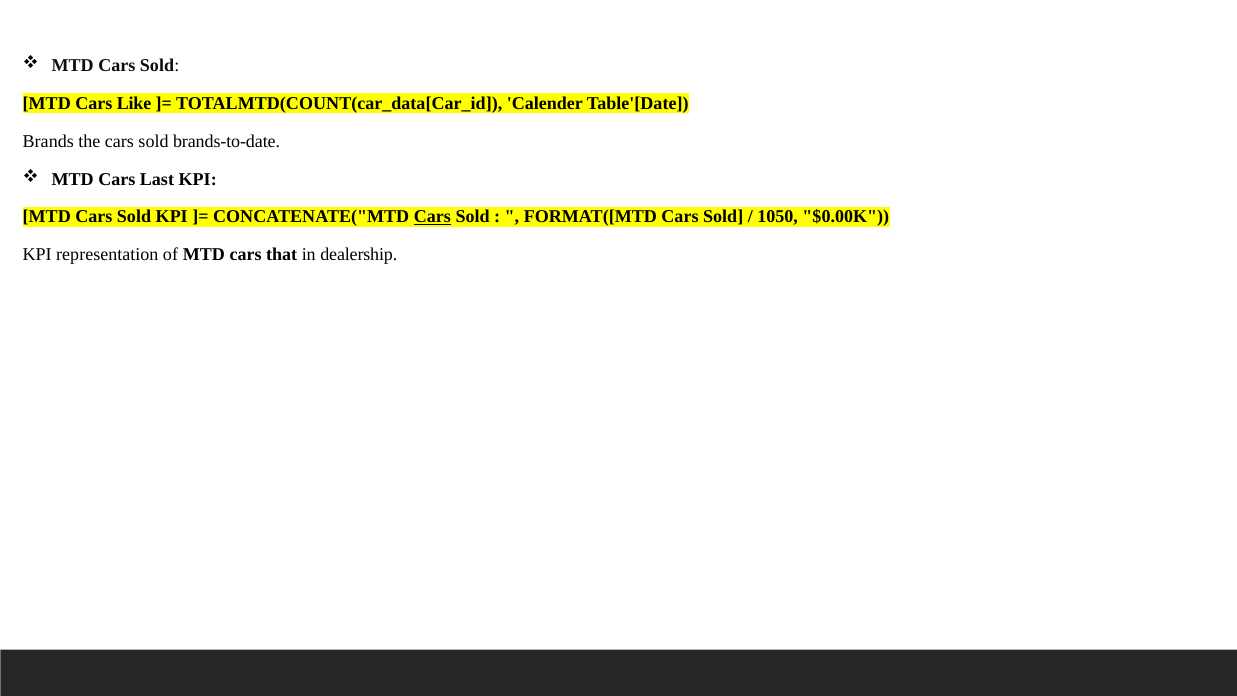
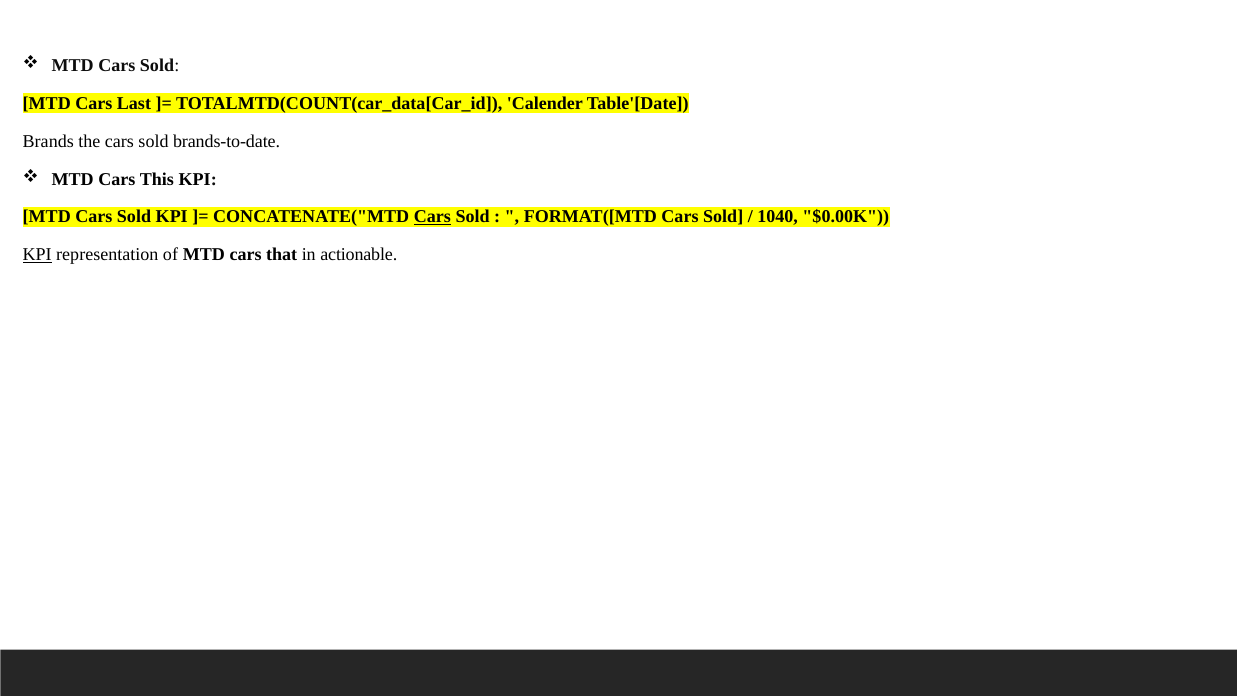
Like: Like -> Last (134, 103)
Last: Last -> This (157, 179)
1050: 1050 -> 1040 (778, 217)
KPI underline: none -> present (37, 255)
dealership: dealership -> actionable (359, 255)
